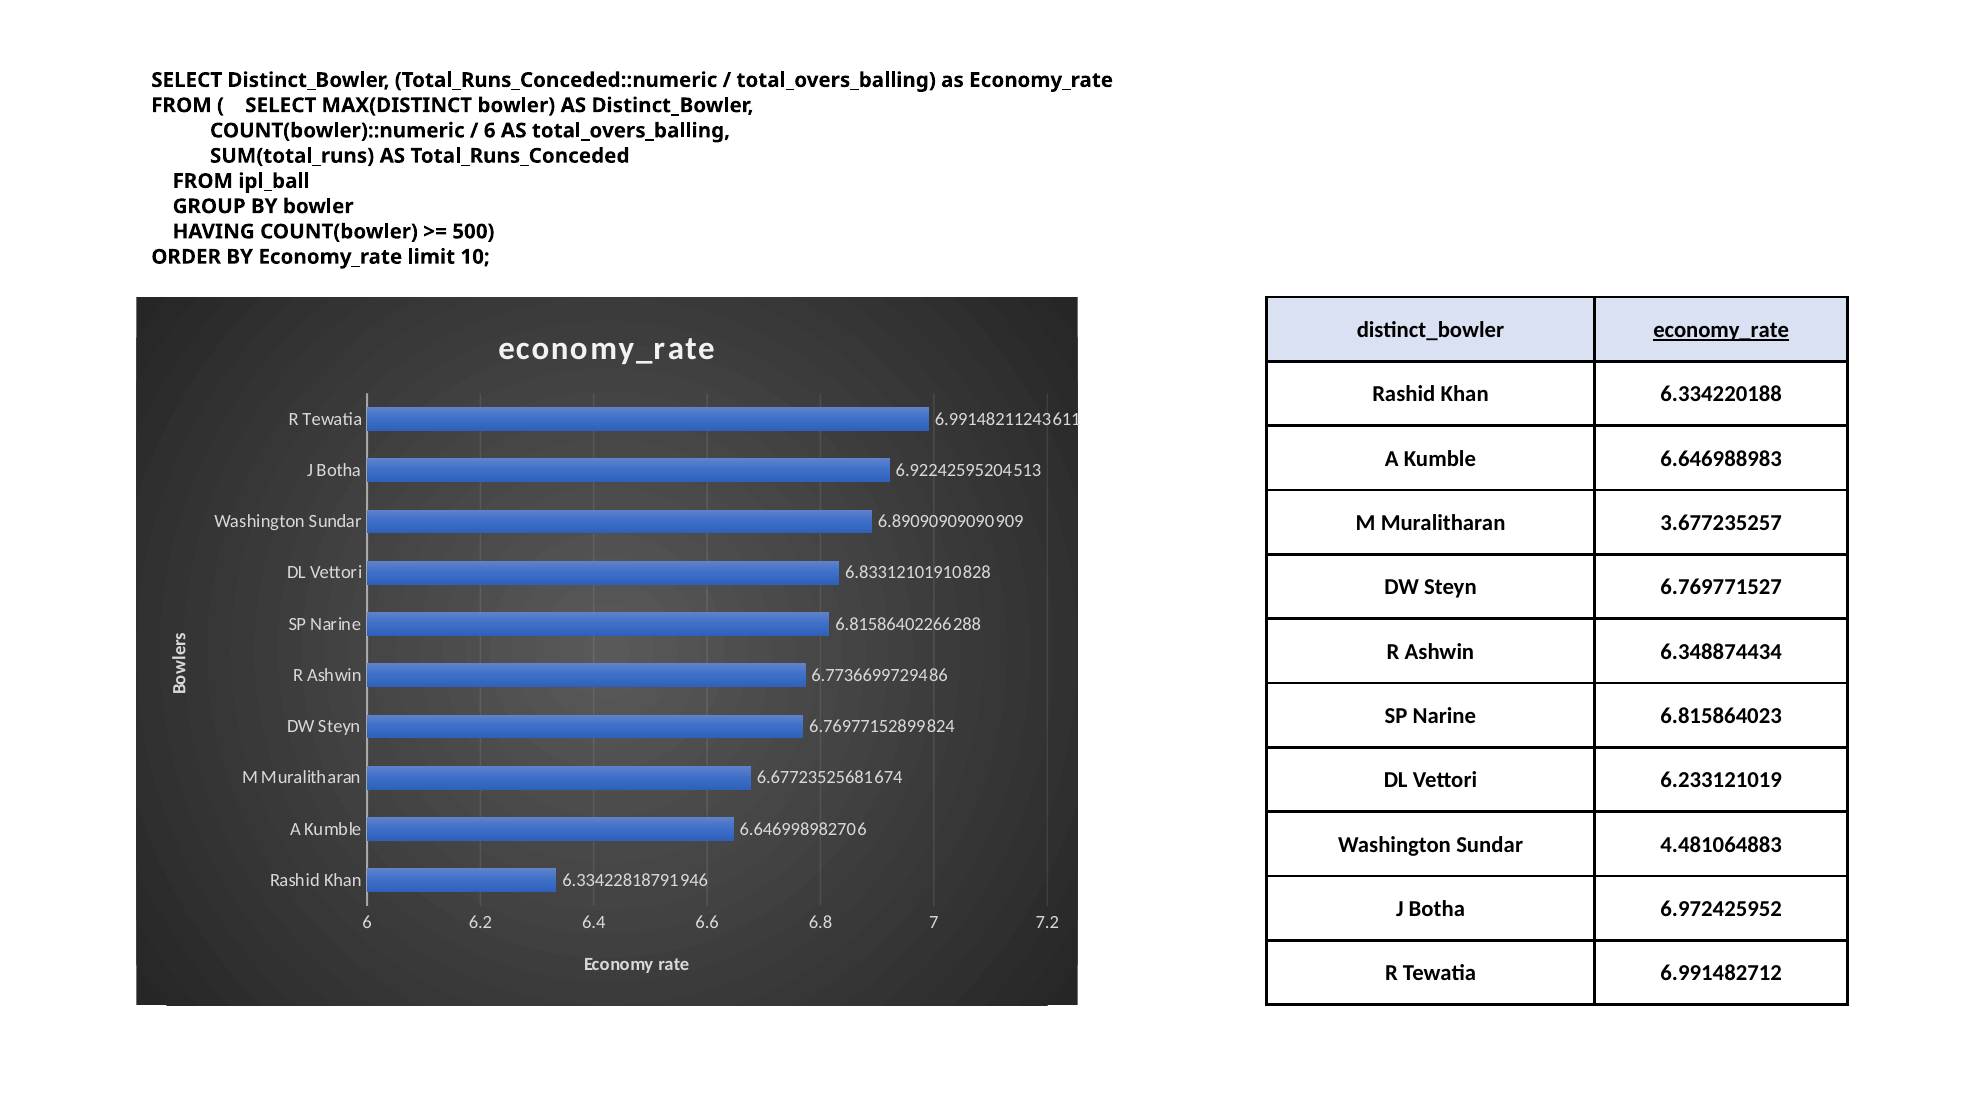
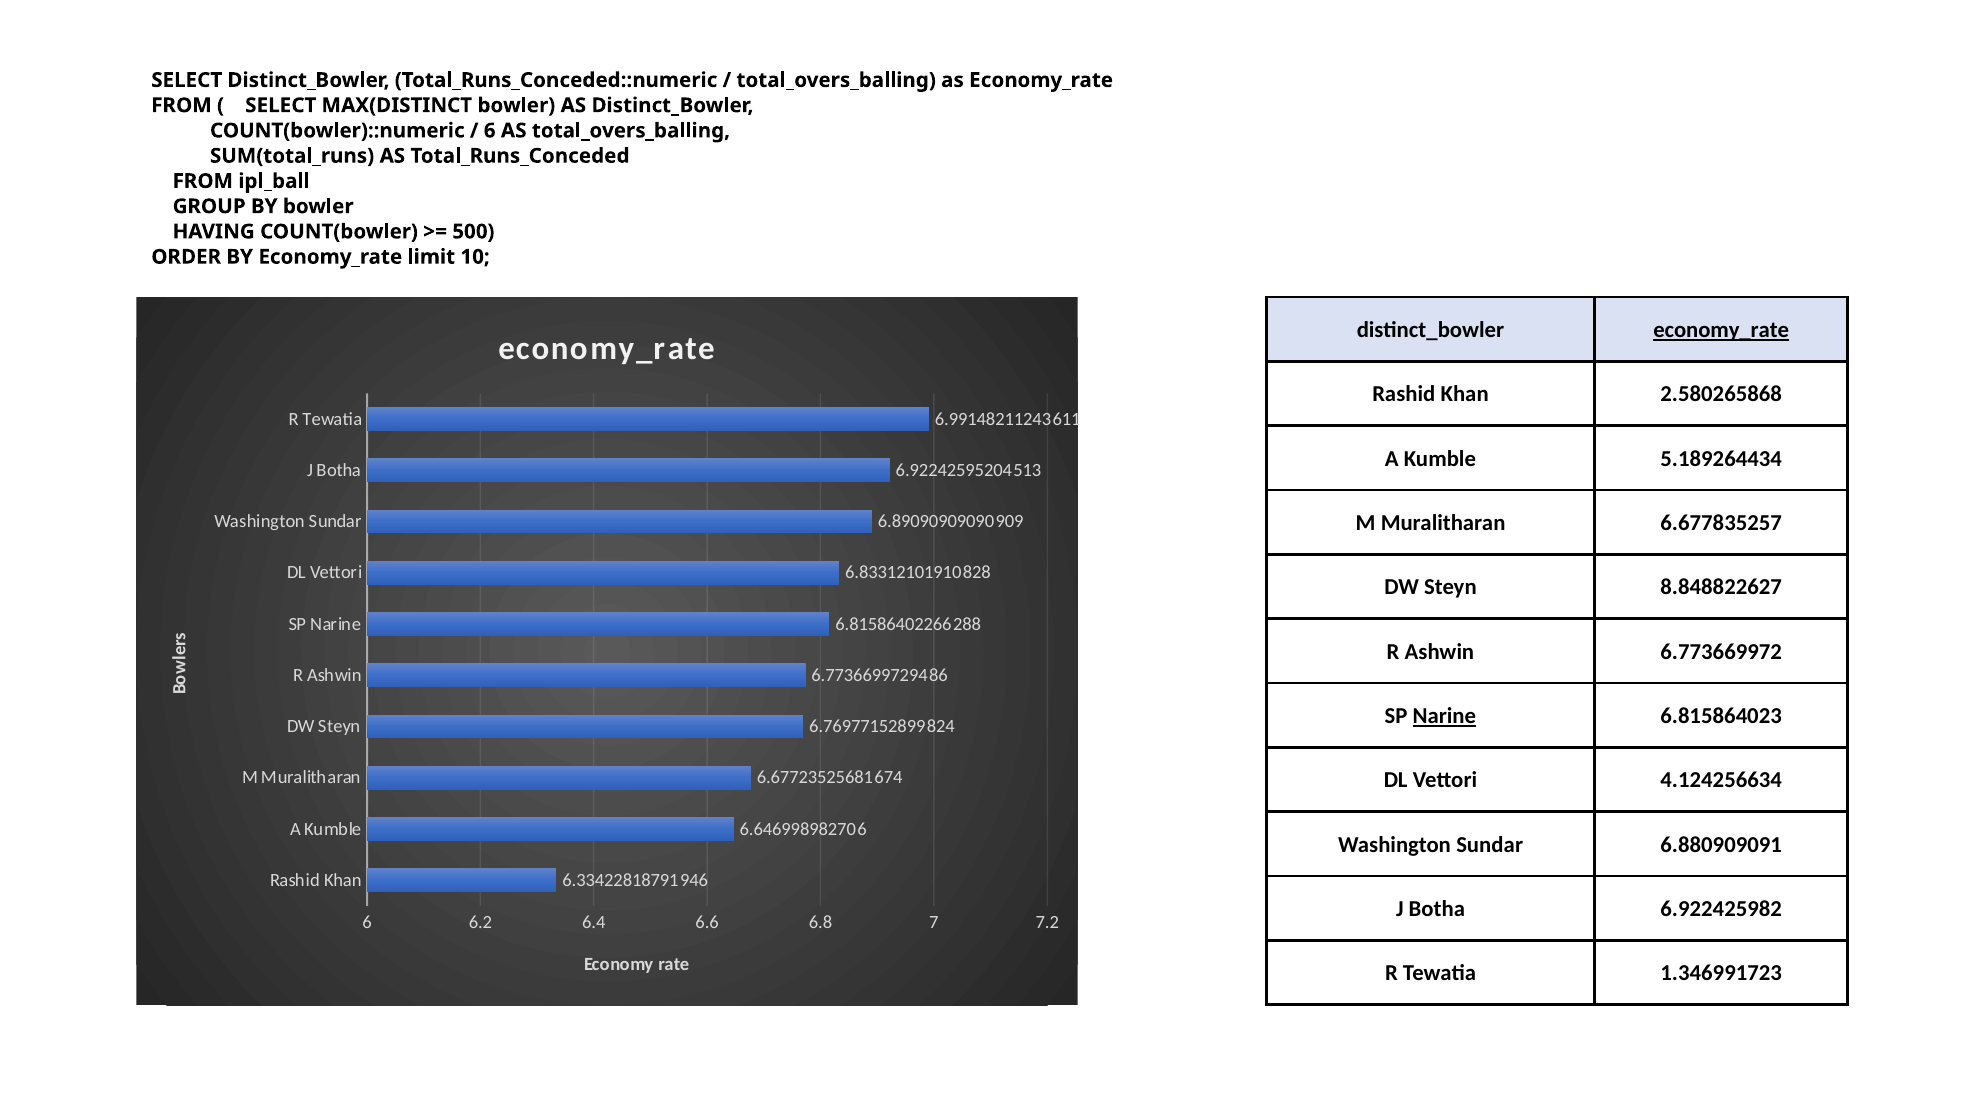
6.334220188: 6.334220188 -> 2.580265868 (1721, 394)
6.646988983: 6.646988983 -> 5.189264434 (1721, 459)
3.677235257: 3.677235257 -> 6.677835257 (1721, 523)
6.769771527: 6.769771527 -> 8.848822627 (1721, 587)
6.348874434: 6.348874434 -> 6.773669972 (1721, 652)
Narine underline: none -> present (1444, 716)
6.233121019: 6.233121019 -> 4.124256634 (1721, 780)
4.481064883: 4.481064883 -> 6.880909091 (1721, 845)
6.972425952: 6.972425952 -> 6.922425982 (1721, 909)
6.991482712: 6.991482712 -> 1.346991723 (1721, 973)
